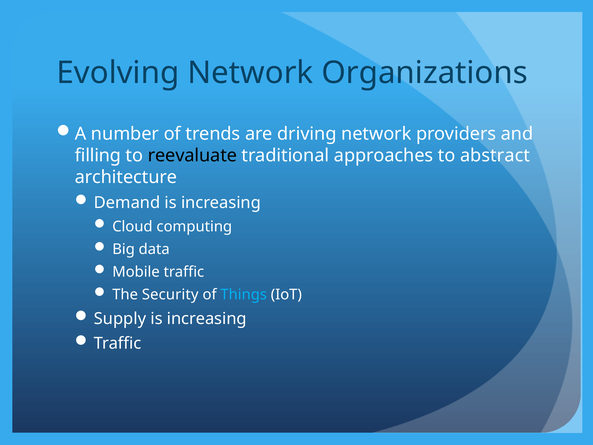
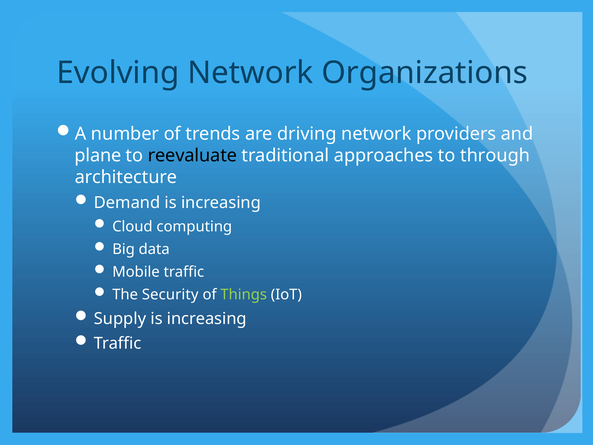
filling: filling -> plane (98, 155)
abstract: abstract -> through (495, 155)
Things colour: light blue -> light green (244, 295)
